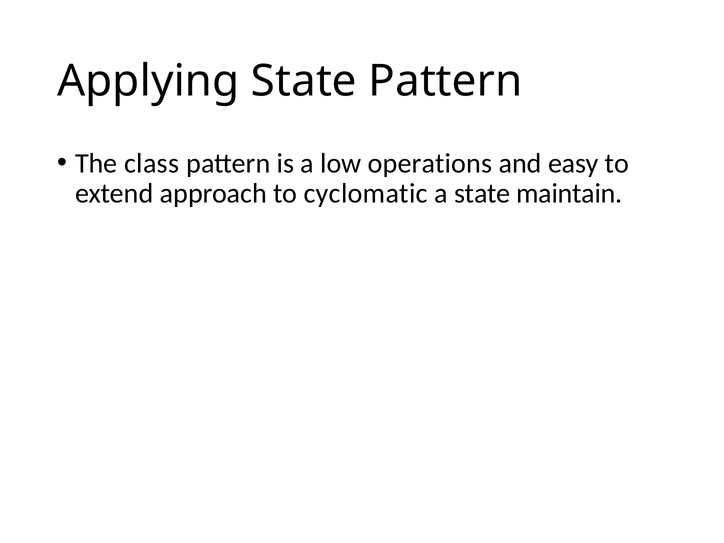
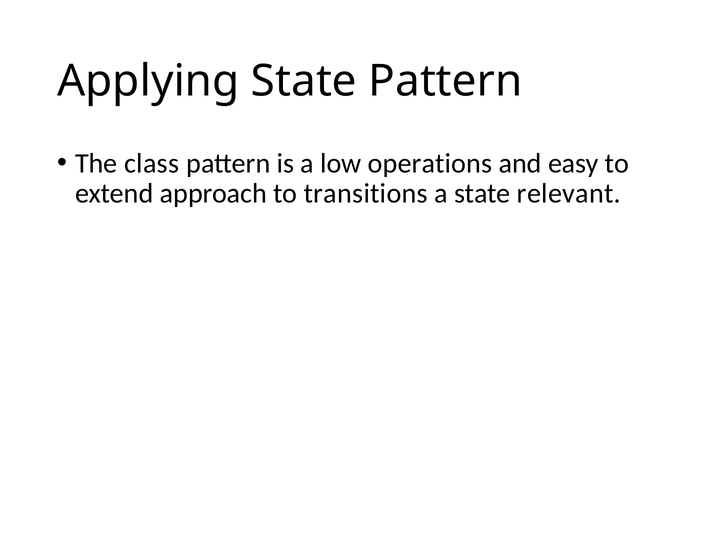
cyclomatic: cyclomatic -> transitions (366, 194)
maintain: maintain -> relevant (569, 194)
